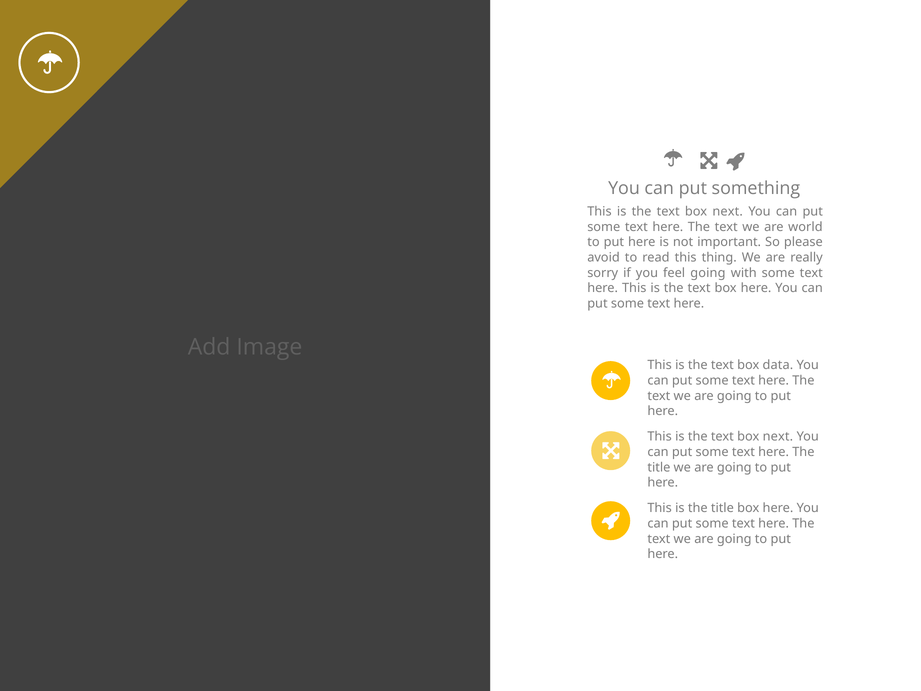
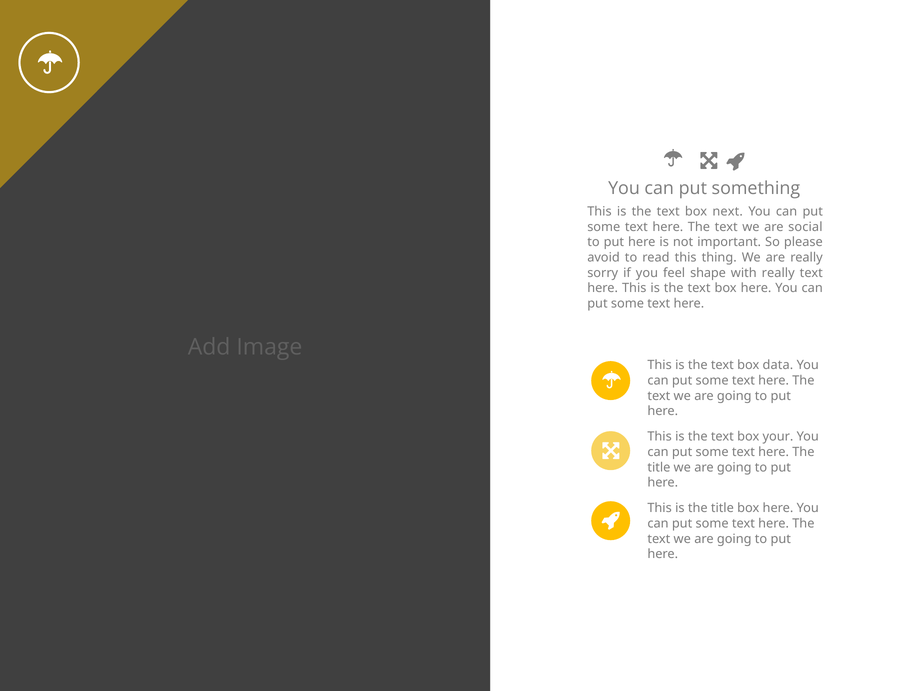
world: world -> social (805, 227)
feel going: going -> shape (708, 273)
with some: some -> really (778, 273)
next: next -> your (778, 436)
